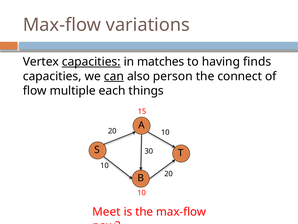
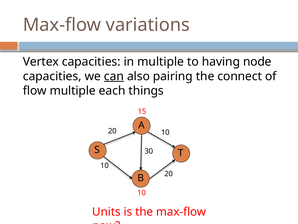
capacities underline: present -> none (91, 62)
in matches: matches -> multiple (161, 62)
finds: finds -> node (257, 62)
person: person -> pairing (173, 76)
Meet: Meet -> Units (106, 211)
